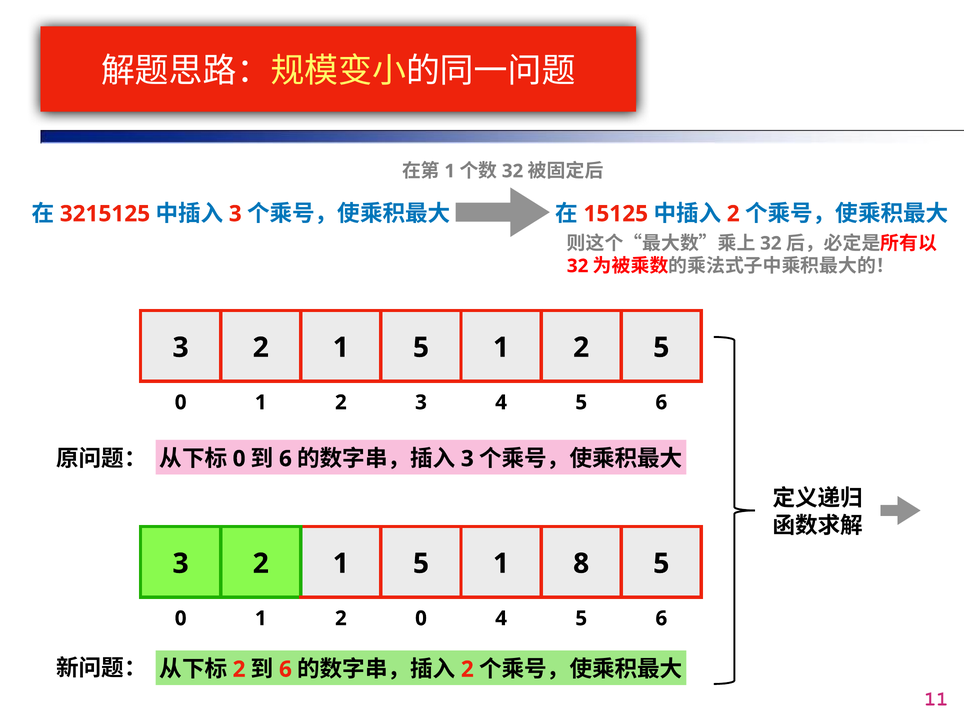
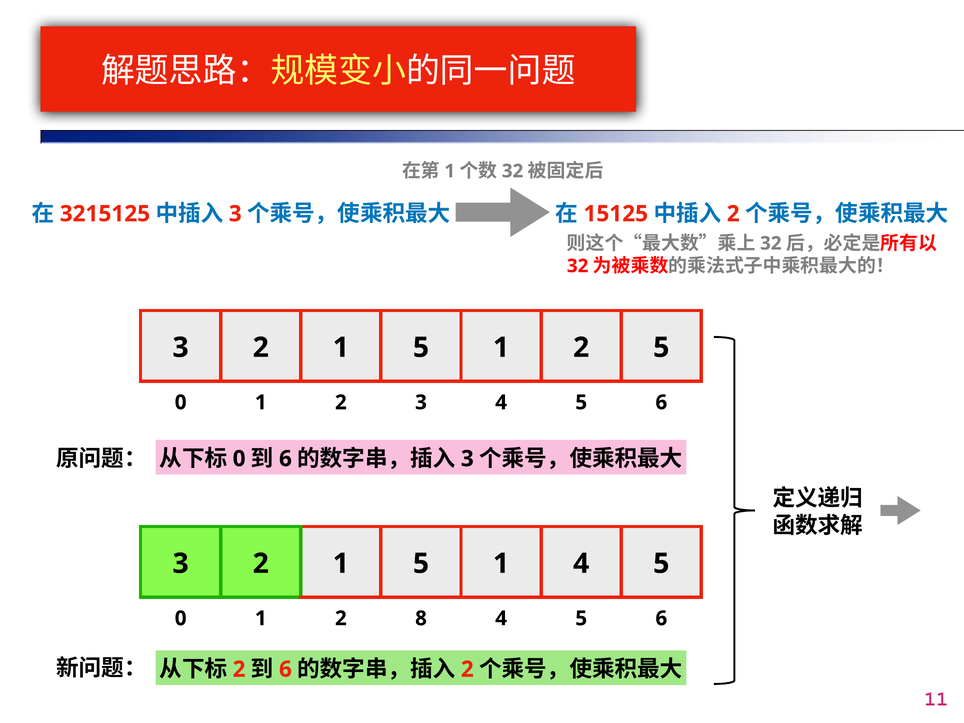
1 8: 8 -> 4 (581, 564)
2 0: 0 -> 8 (421, 618)
